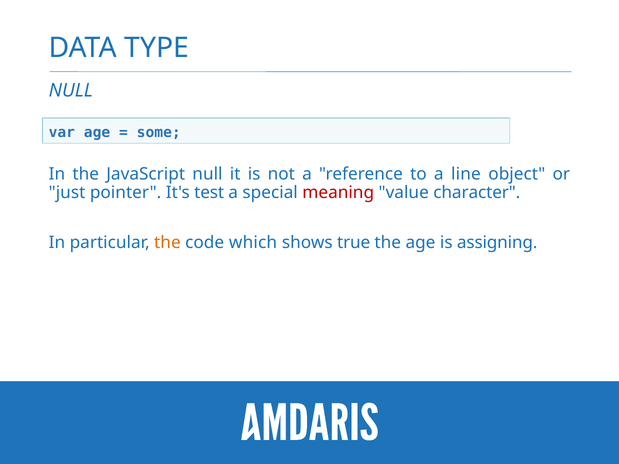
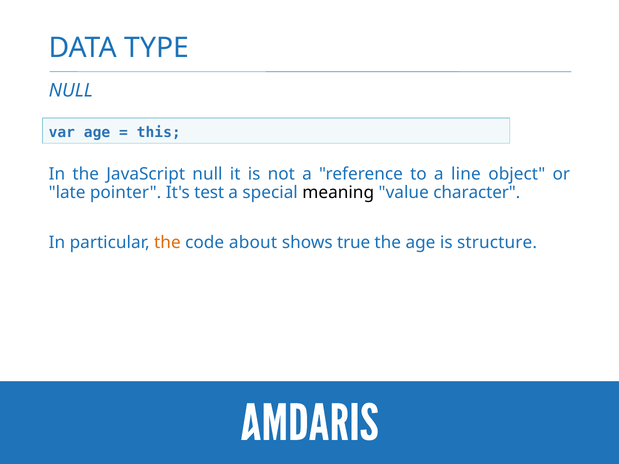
some: some -> this (159, 133)
just: just -> late (67, 193)
meaning colour: red -> black (338, 193)
which: which -> about (253, 243)
assigning: assigning -> structure (497, 243)
